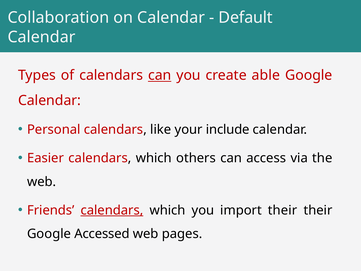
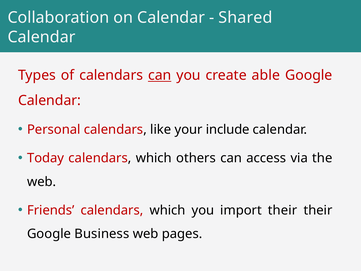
Default: Default -> Shared (245, 18)
Easier: Easier -> Today (46, 158)
calendars underline: present -> none (112, 210)
Accessed: Accessed -> Business (102, 234)
